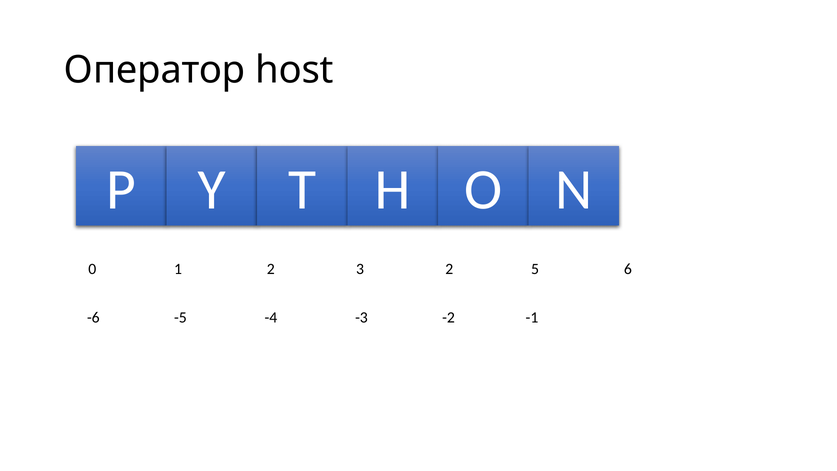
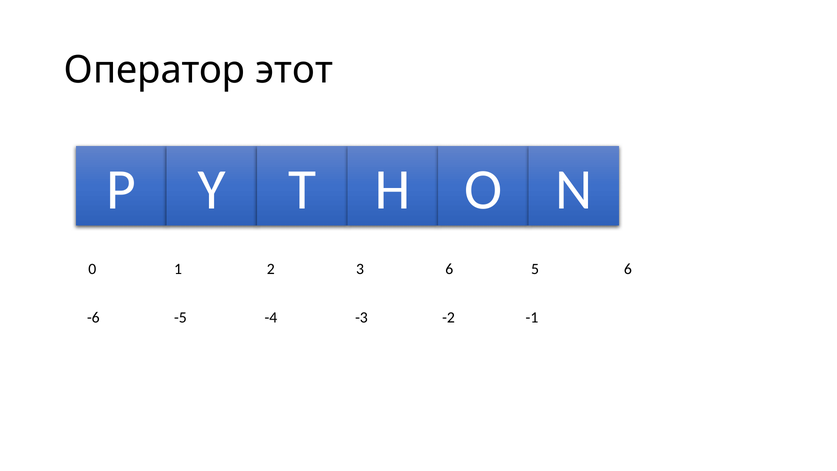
host: host -> этот (294, 70)
3 2: 2 -> 6 (449, 269)
